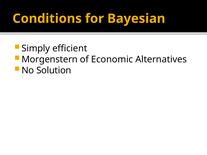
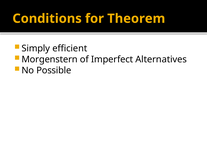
Bayesian: Bayesian -> Theorem (136, 19)
Economic: Economic -> Imperfect (112, 59)
Solution: Solution -> Possible (54, 71)
